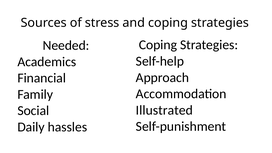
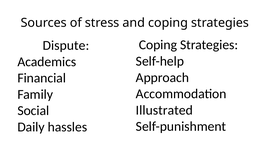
Needed: Needed -> Dispute (66, 45)
